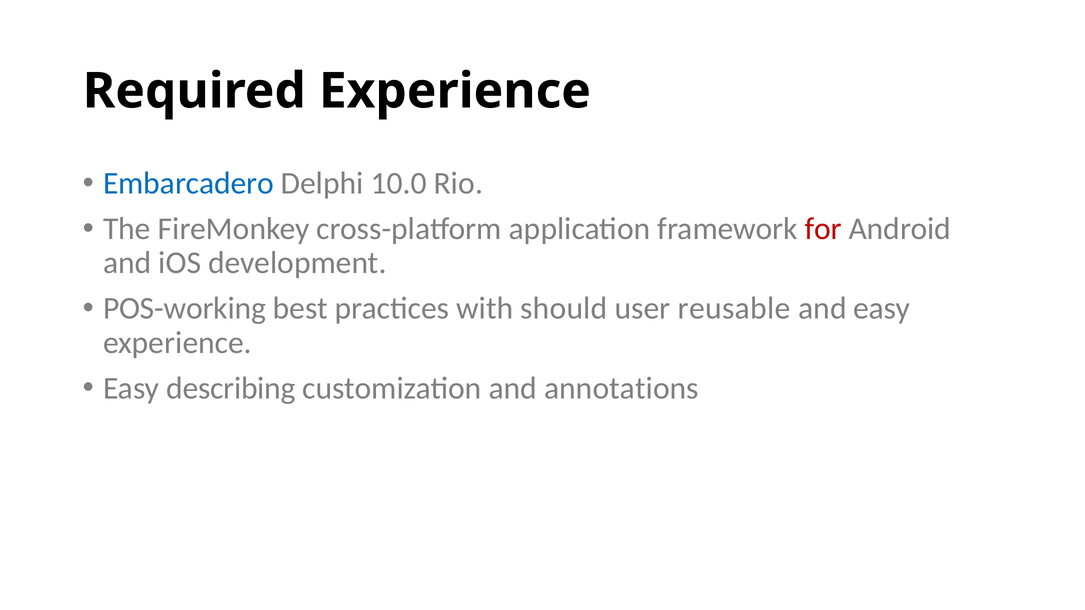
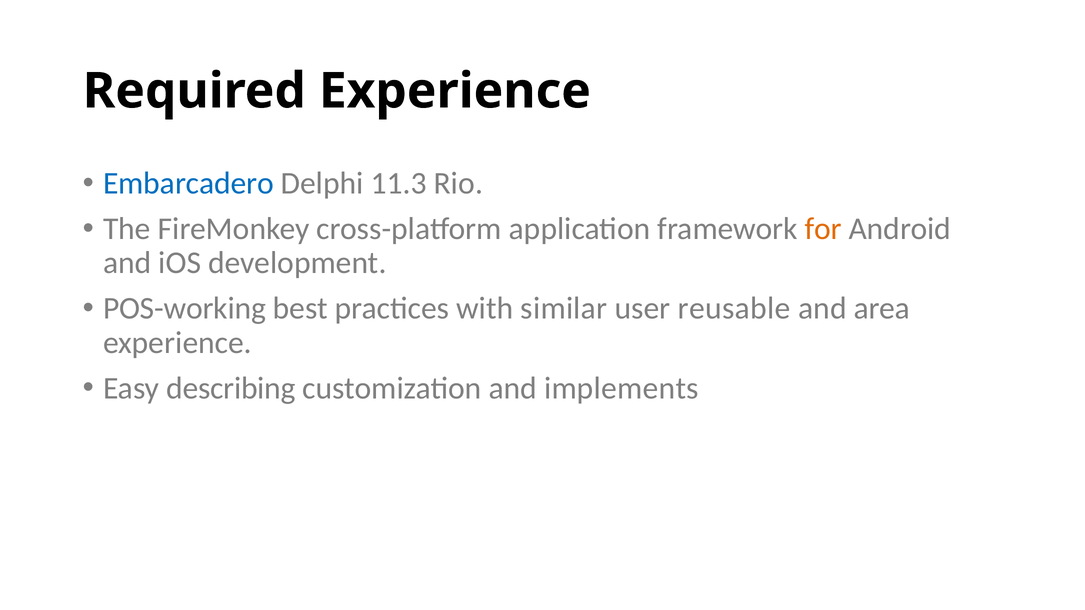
10.0: 10.0 -> 11.3 (399, 183)
for colour: red -> orange (823, 229)
should: should -> similar (564, 309)
and easy: easy -> area (882, 309)
annotations: annotations -> implements (621, 388)
